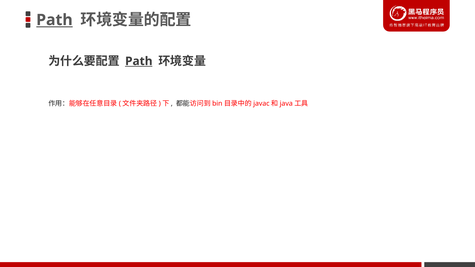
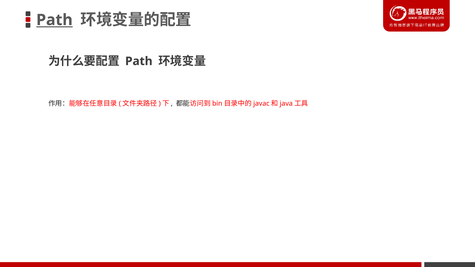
Path underline: present -> none (139, 61)
